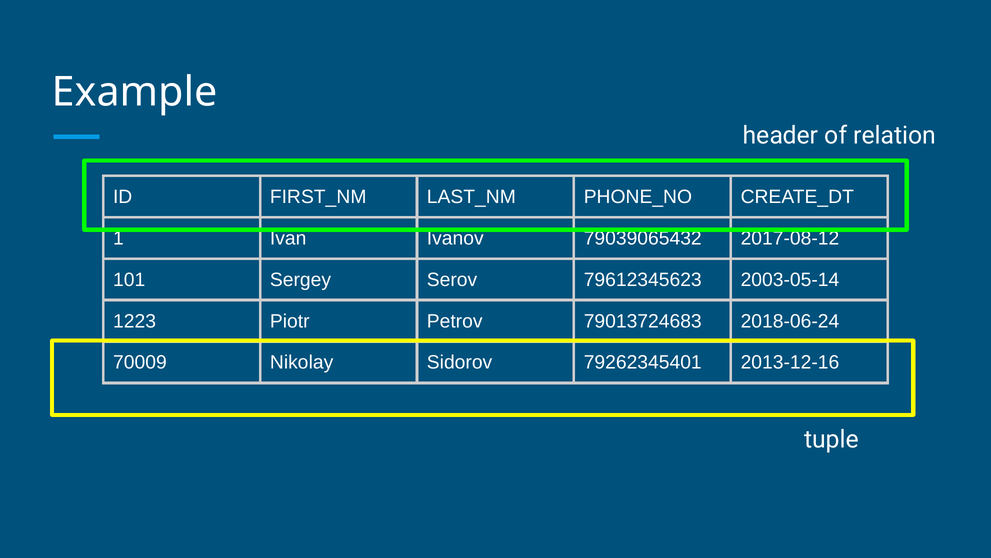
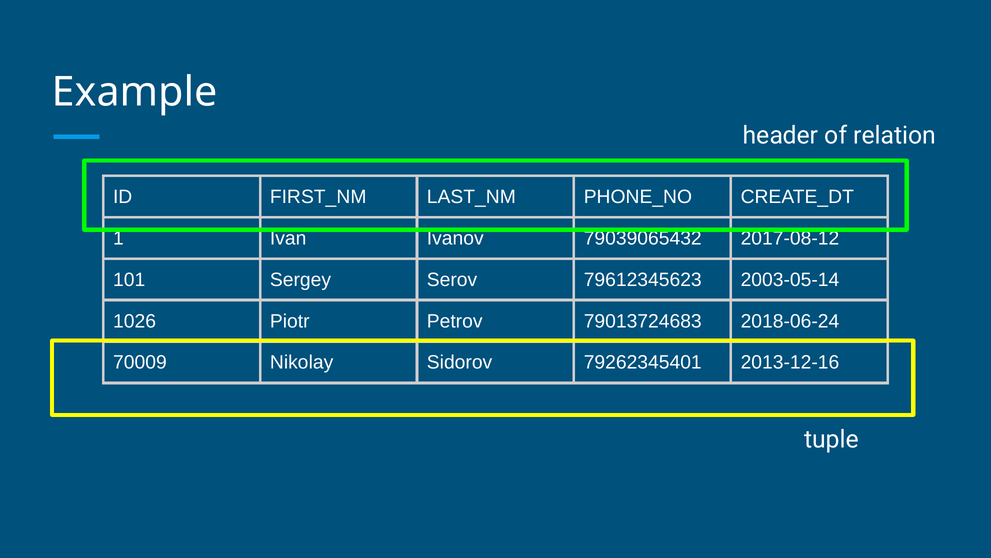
1223: 1223 -> 1026 (135, 321)
